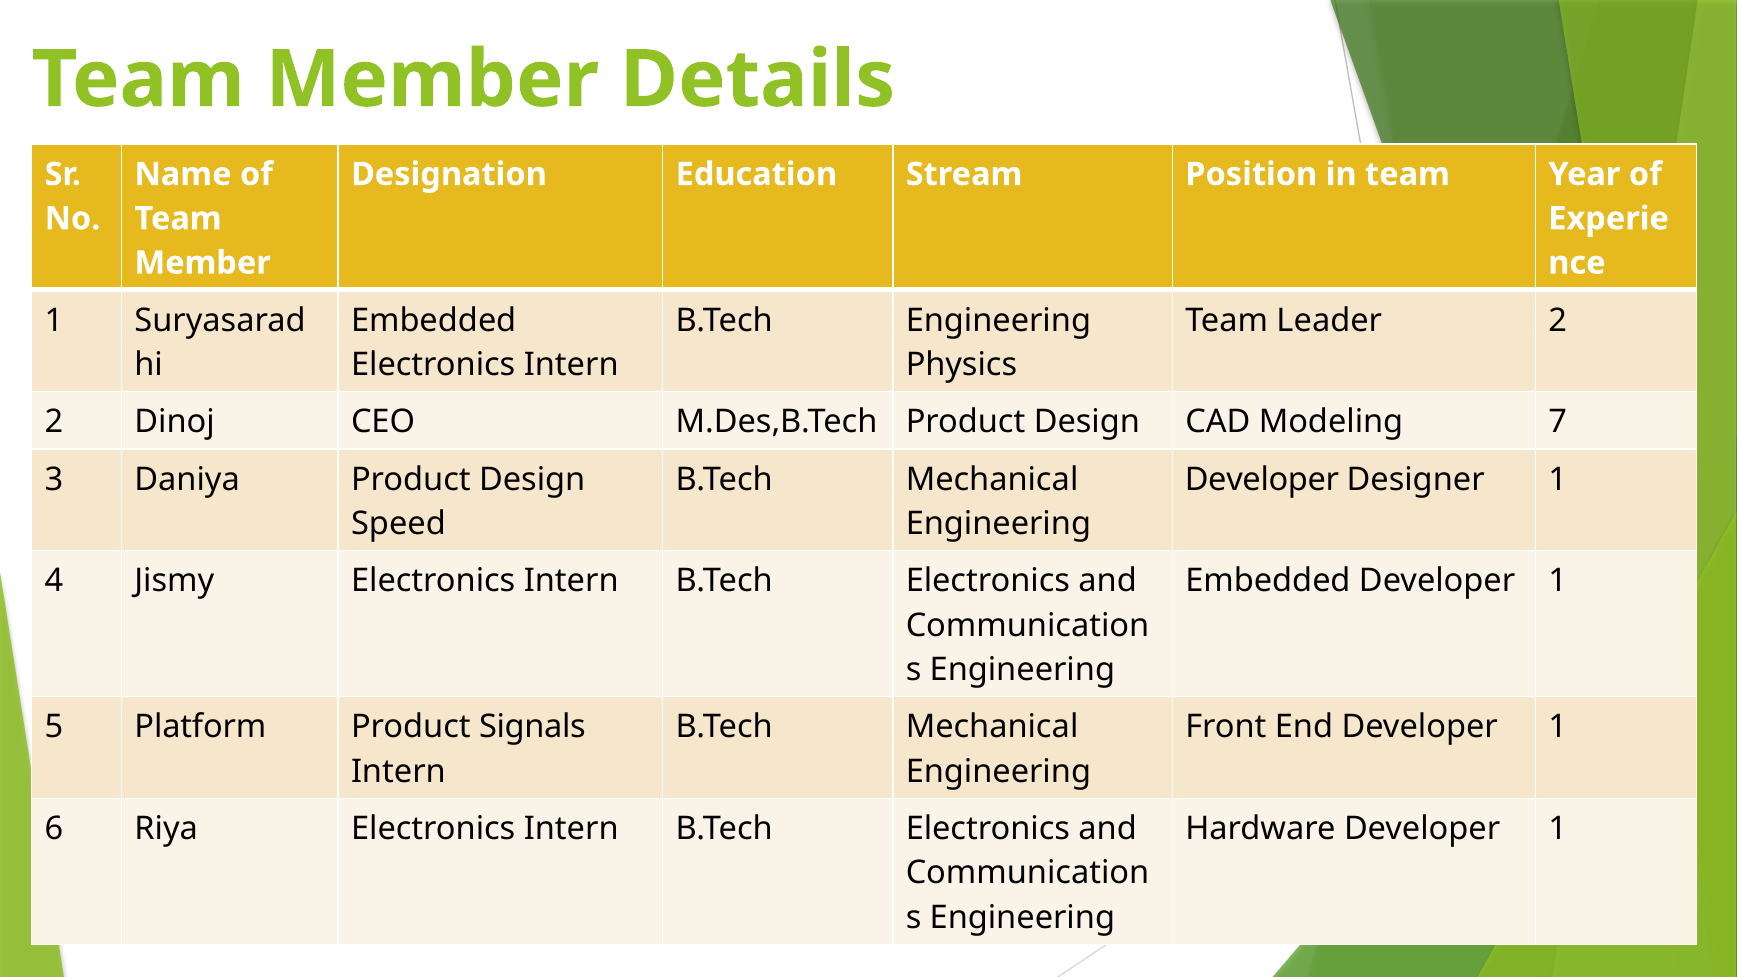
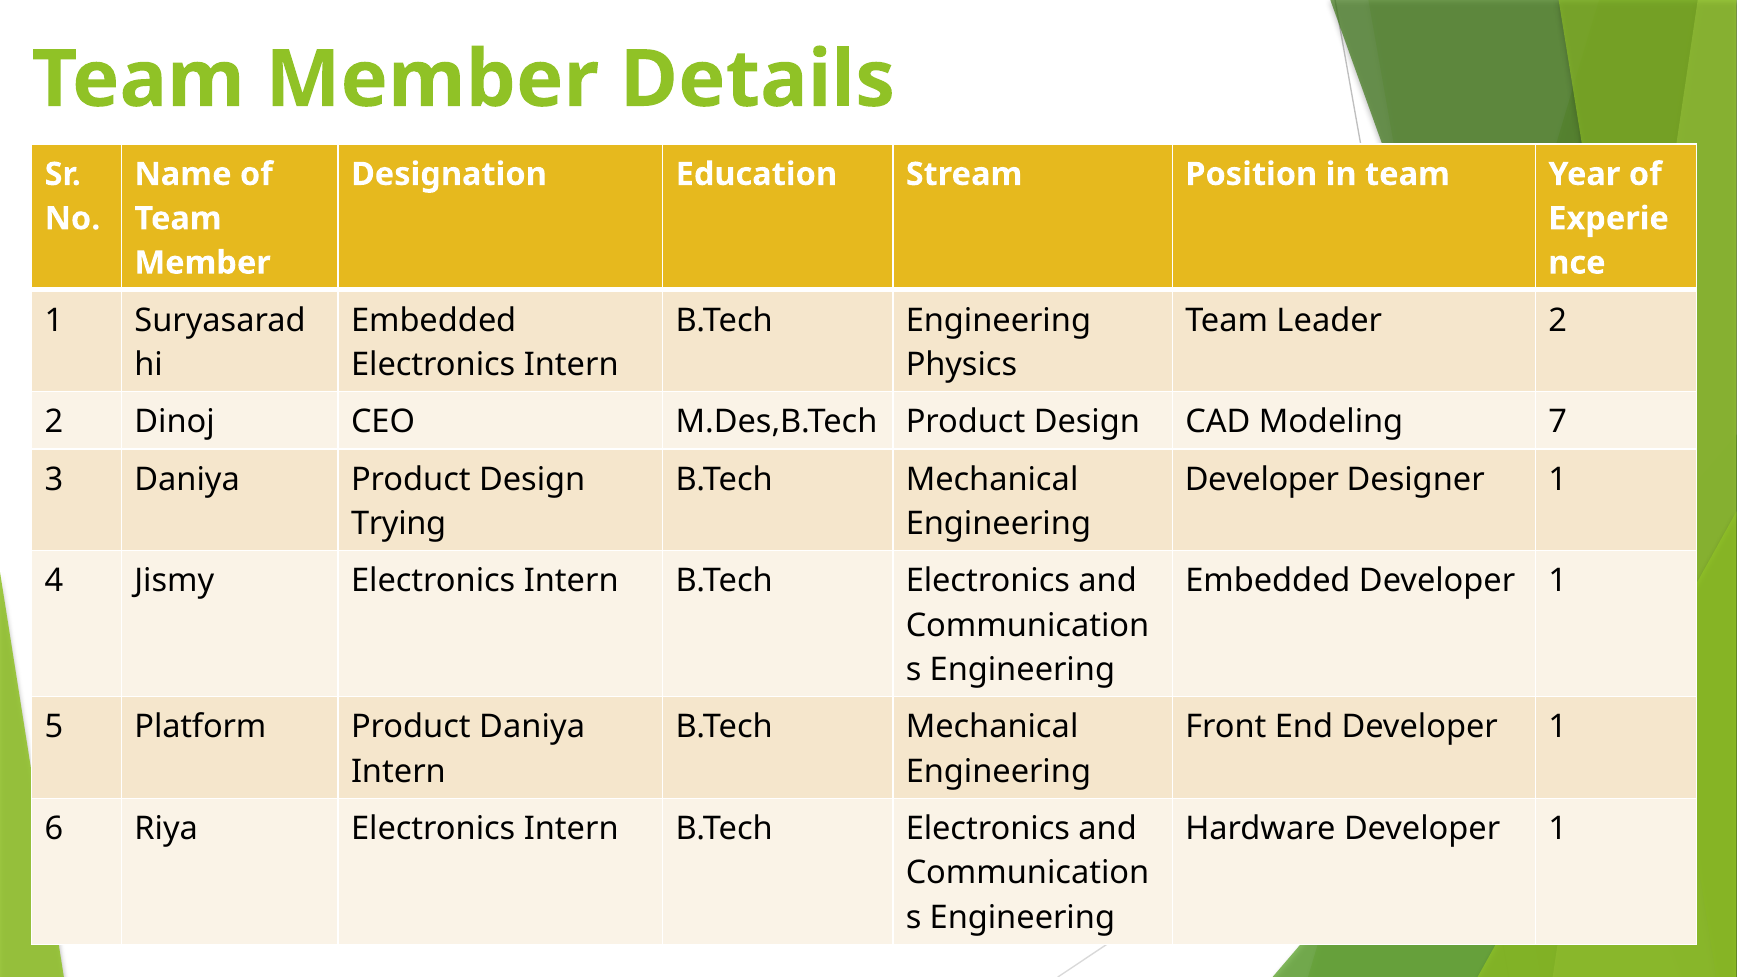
Speed: Speed -> Trying (399, 524)
Product Signals: Signals -> Daniya (532, 727)
